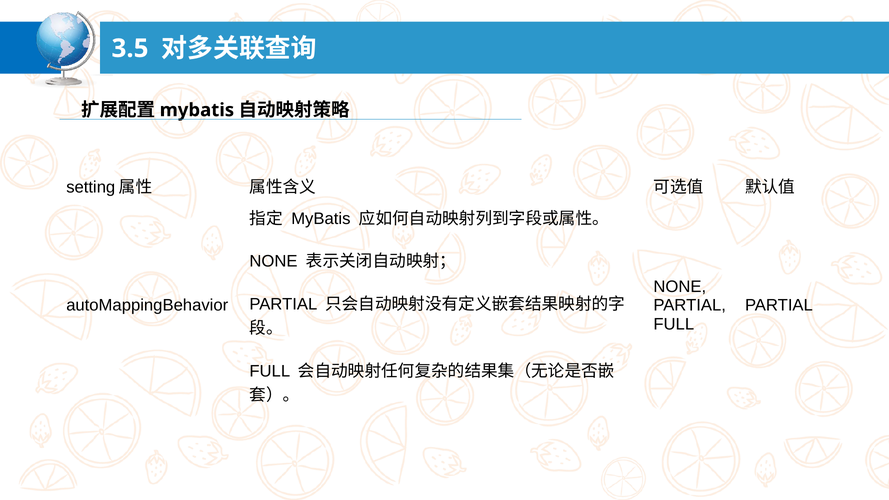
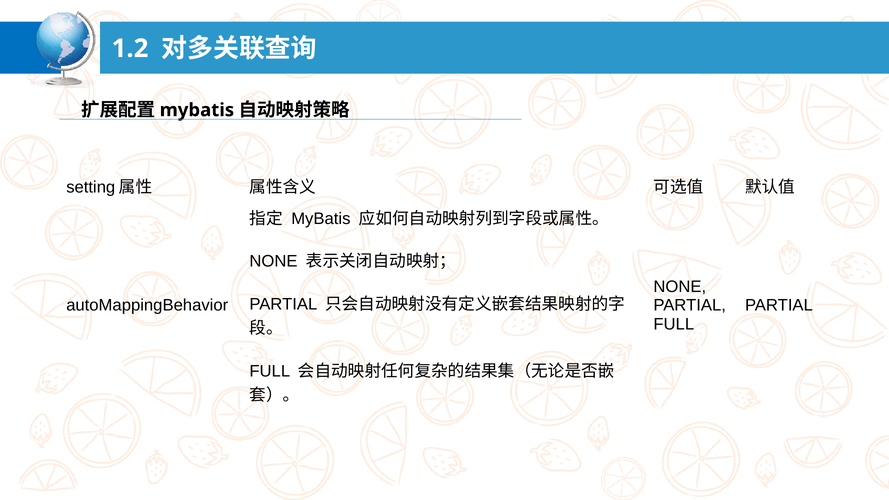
3.5: 3.5 -> 1.2 (130, 48)
